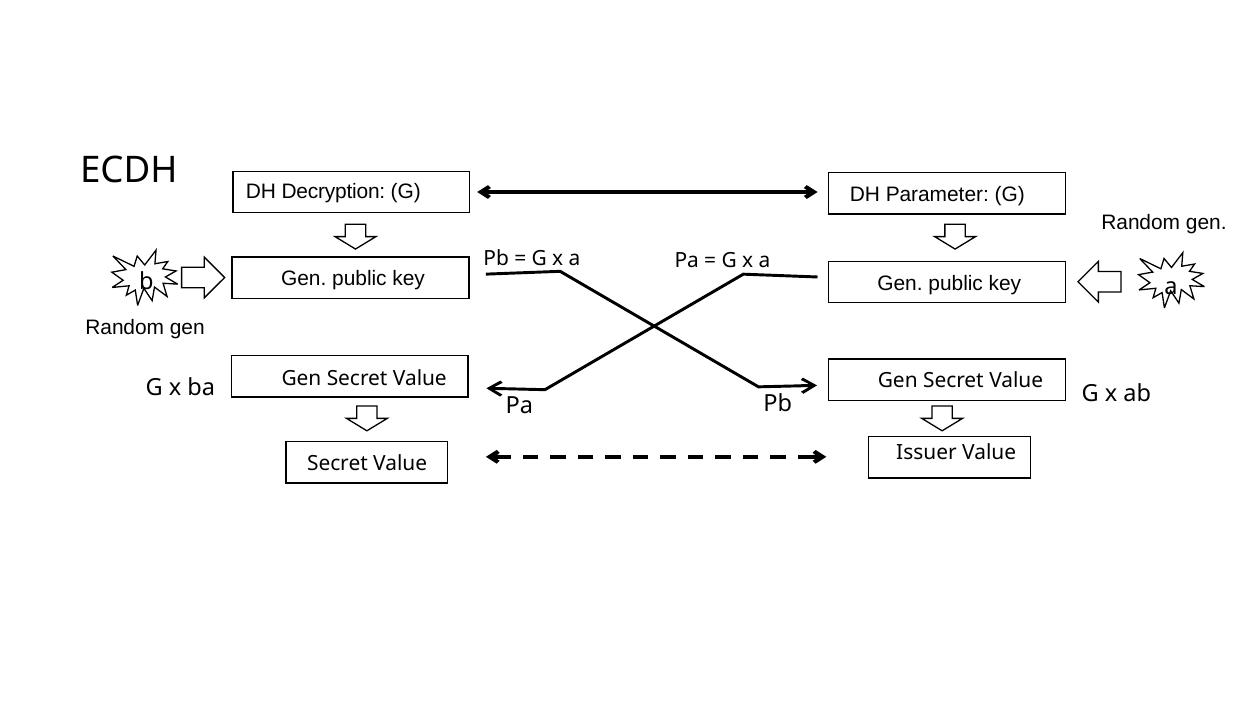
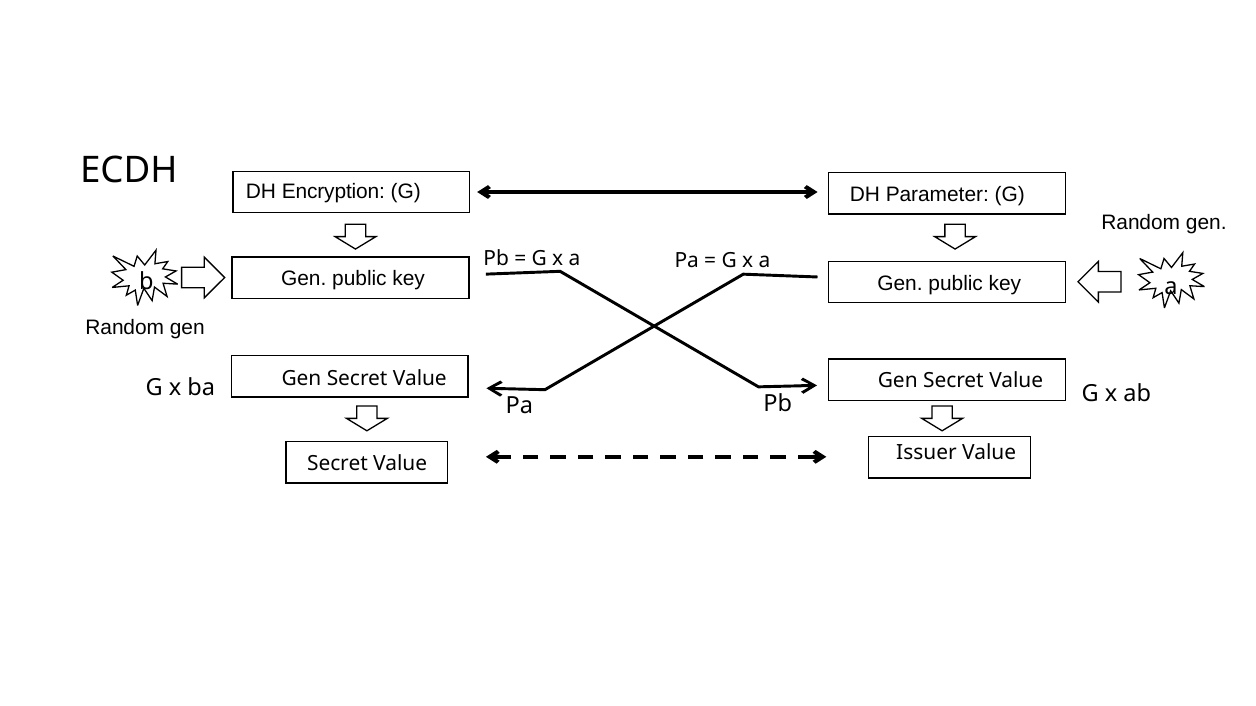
Decryption: Decryption -> Encryption (333, 192)
